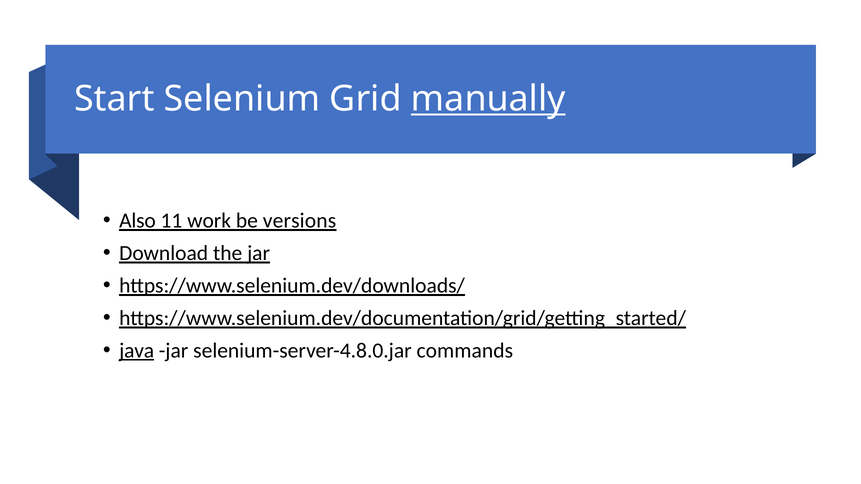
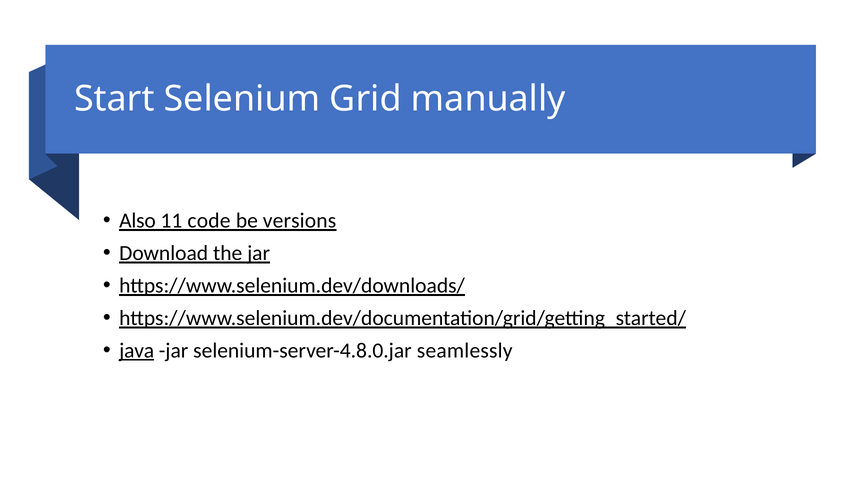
manually underline: present -> none (488, 99)
work: work -> code (209, 221)
commands: commands -> seamlessly (465, 351)
